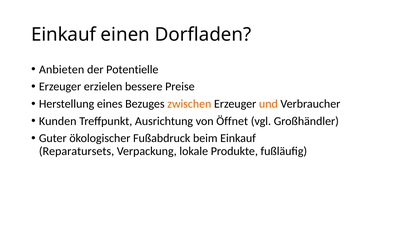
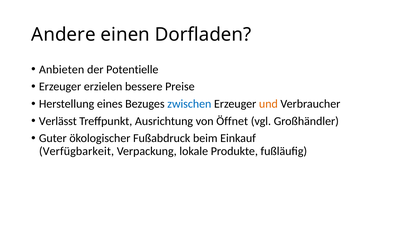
Einkauf: Einkauf -> Andere (63, 34)
zwischen colour: orange -> blue (189, 104)
Kunden: Kunden -> Verlässt (58, 121)
Reparatursets: Reparatursets -> Verfügbarkeit (77, 151)
